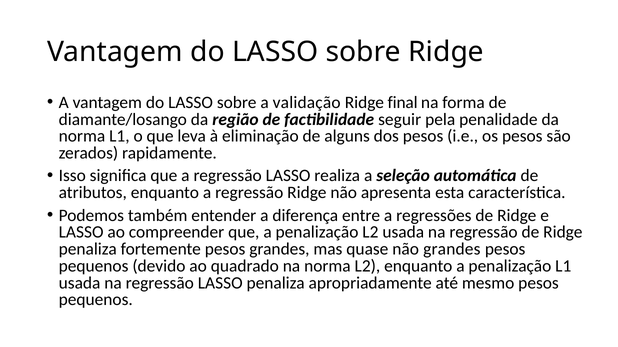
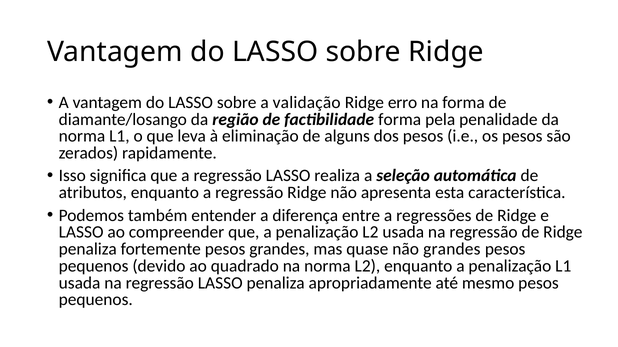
final: final -> erro (403, 103)
factibilidade seguir: seguir -> forma (400, 120)
